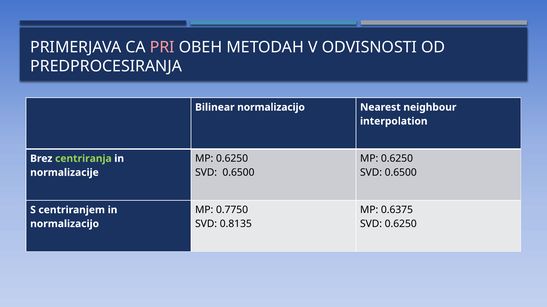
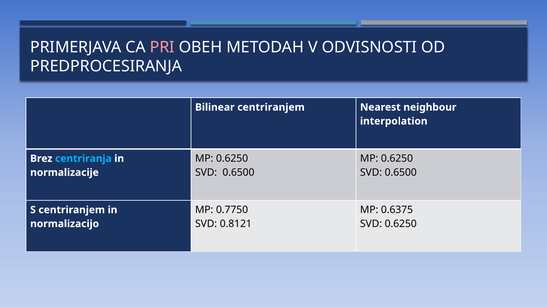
Bilinear normalizacijo: normalizacijo -> centriranjem (271, 107)
centriranja colour: light green -> light blue (83, 159)
0.8135: 0.8135 -> 0.8121 (236, 224)
